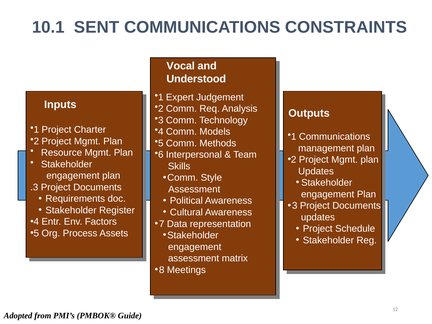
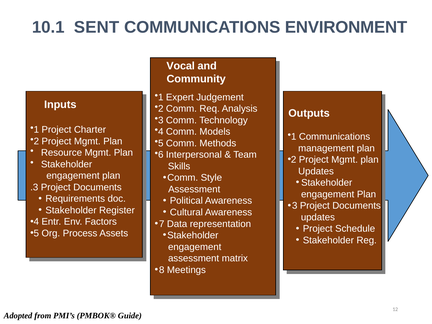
CONSTRAINTS: CONSTRAINTS -> ENVIRONMENT (346, 27)
Understood: Understood -> Community (196, 79)
